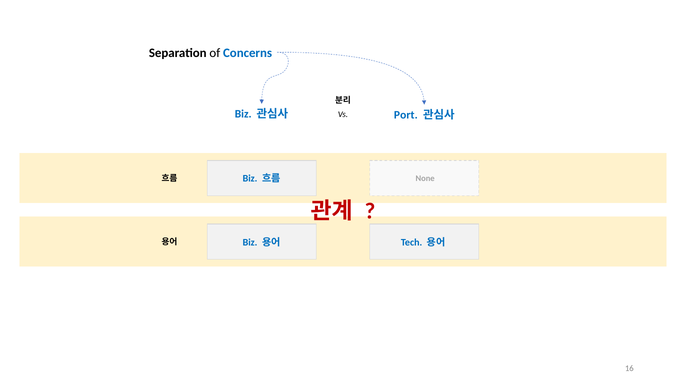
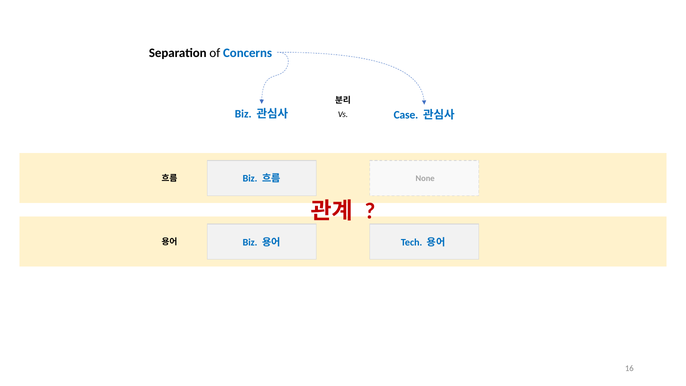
Port: Port -> Case (406, 115)
